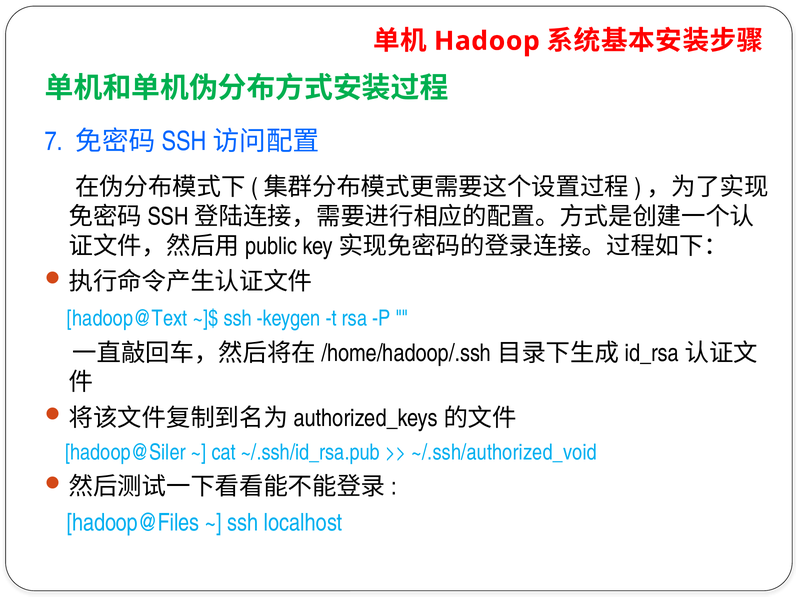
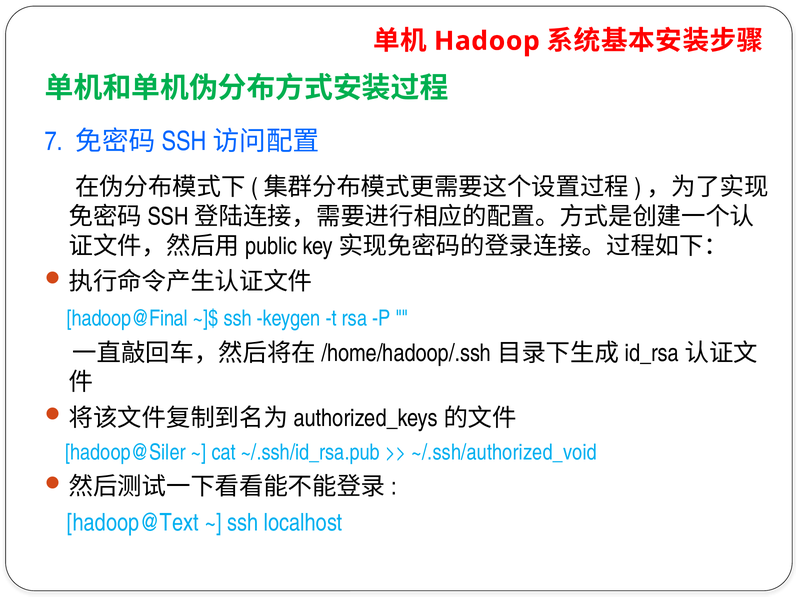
hadoop@Text: hadoop@Text -> hadoop@Final (127, 318)
hadoop@Files: hadoop@Files -> hadoop@Text (133, 522)
